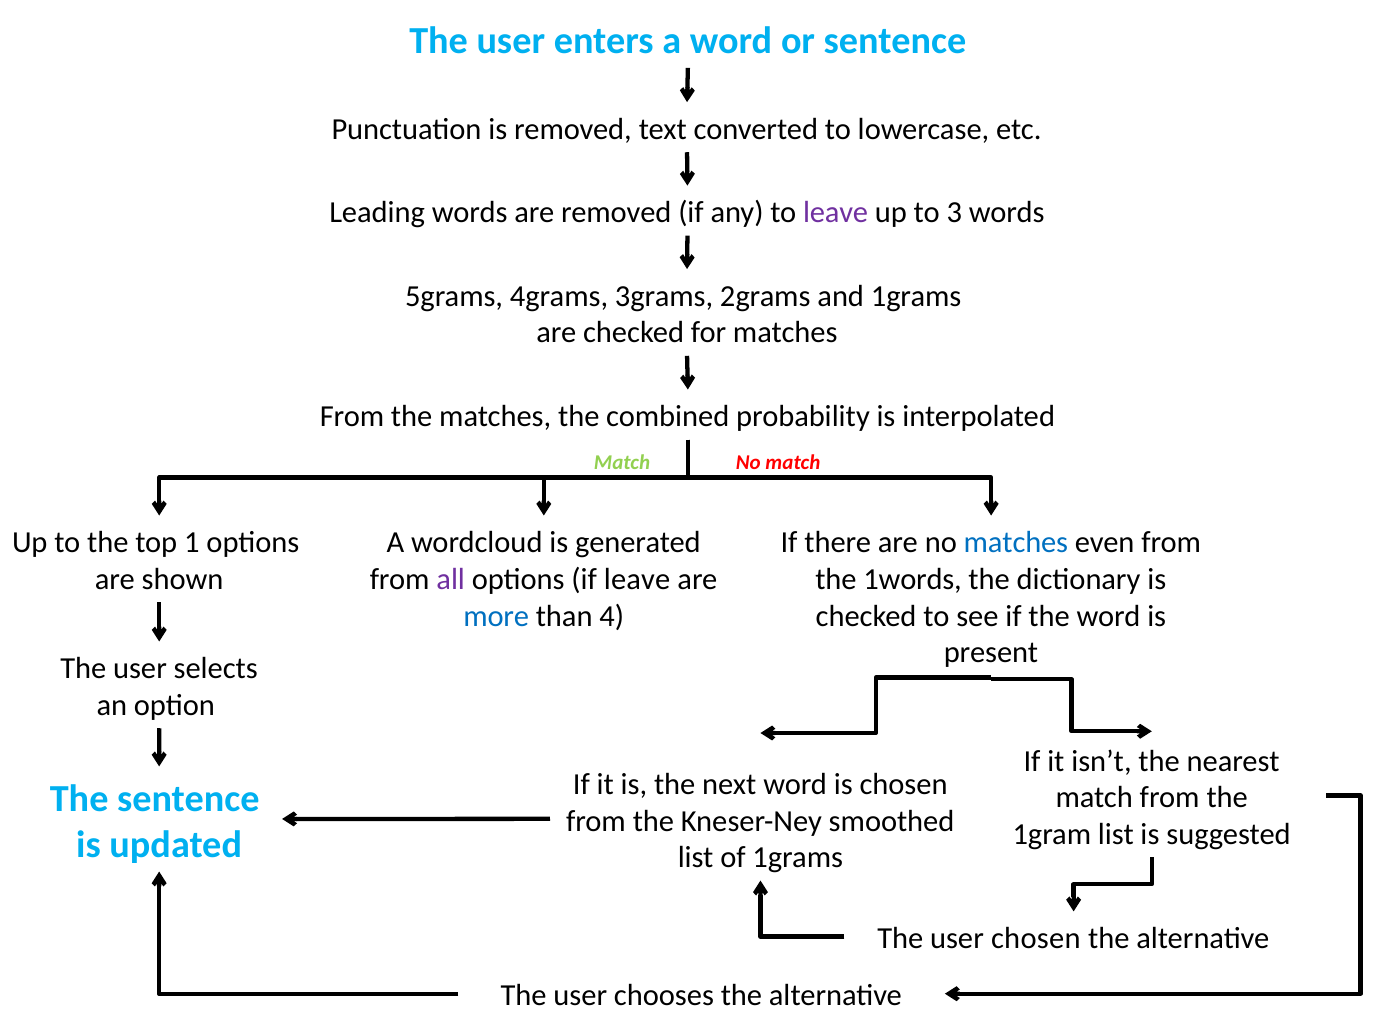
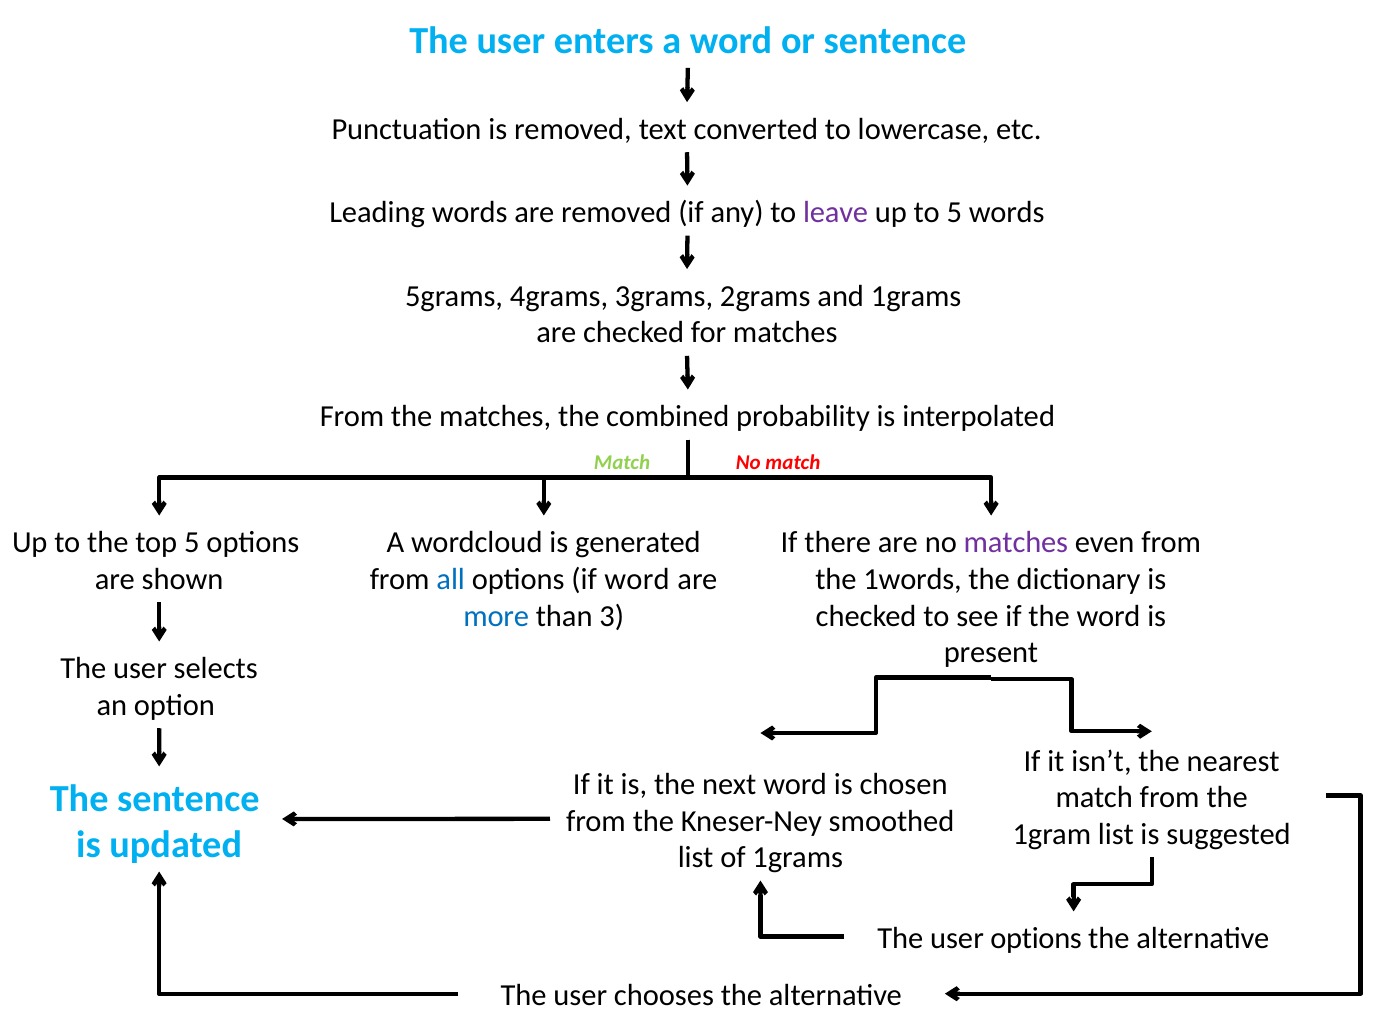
to 3: 3 -> 5 (954, 213)
top 1: 1 -> 5 (192, 543)
matches colour: blue -> purple (1016, 543)
all colour: purple -> blue (451, 579)
if leave: leave -> word (637, 579)
4: 4 -> 3 (612, 616)
user chosen: chosen -> options (1036, 939)
